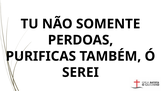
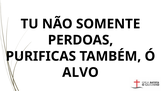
SEREI: SEREI -> ALVO (80, 72)
